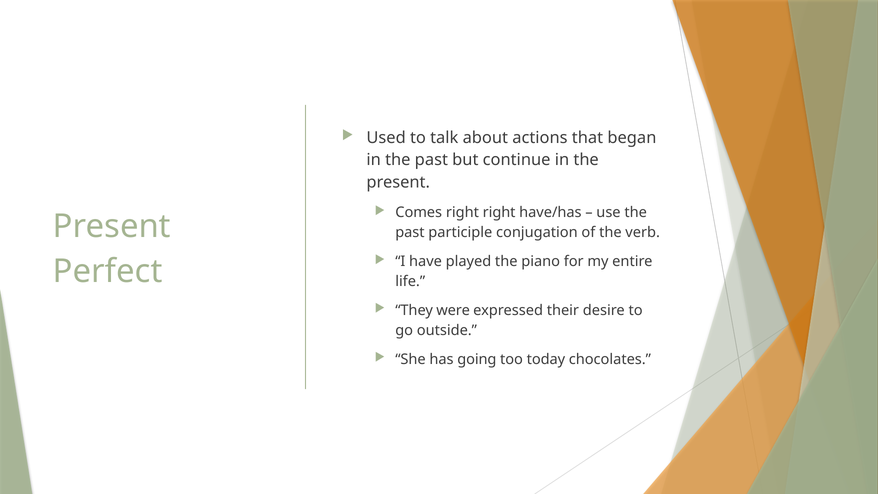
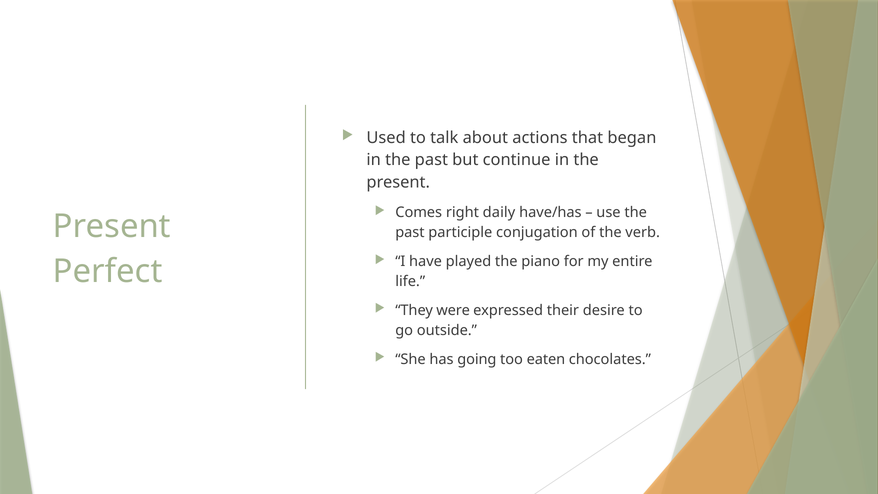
right right: right -> daily (499, 213)
today: today -> eaten (546, 359)
